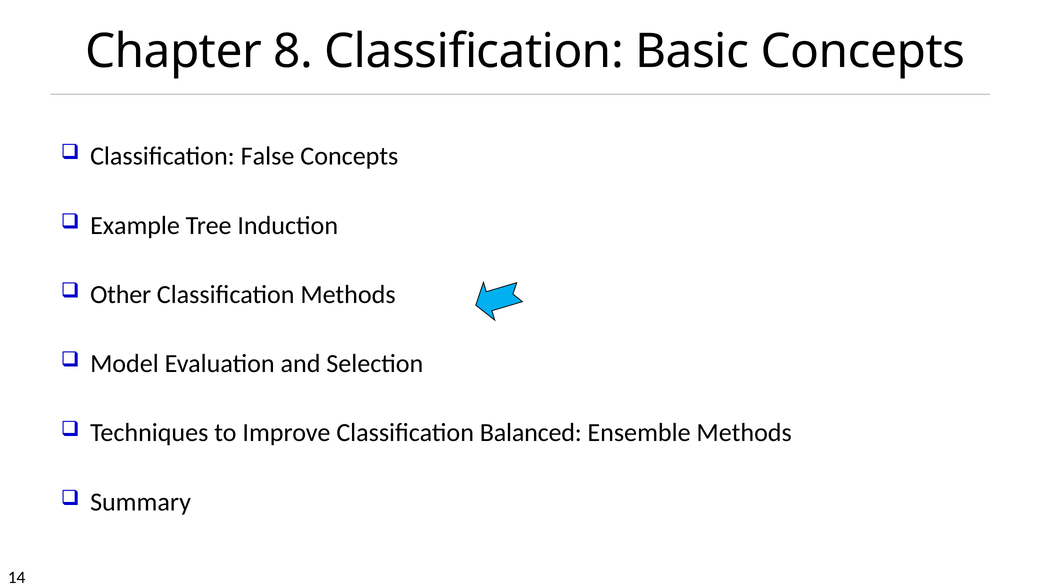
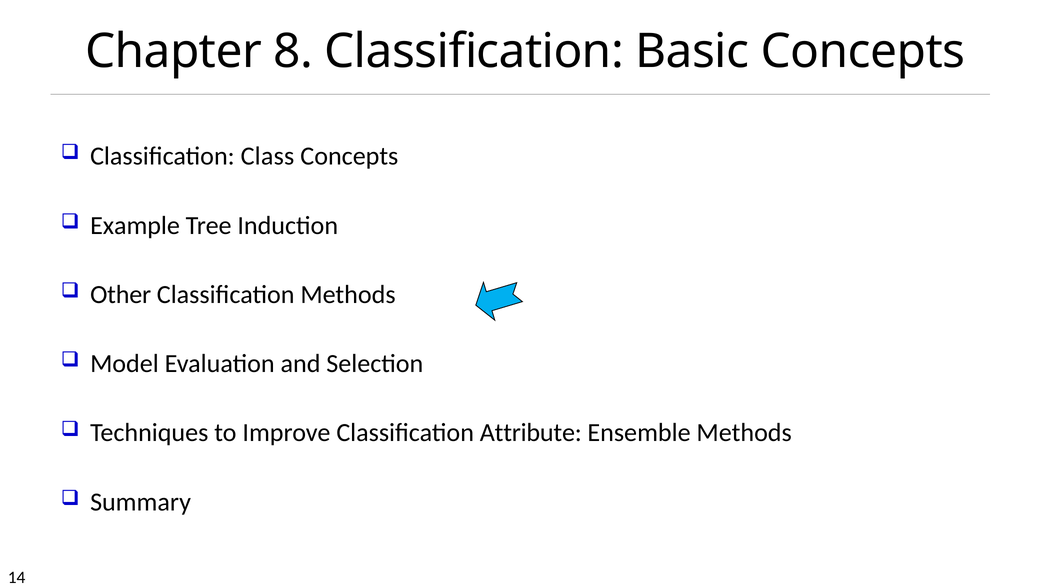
False: False -> Class (267, 156)
Balanced: Balanced -> Attribute (531, 433)
